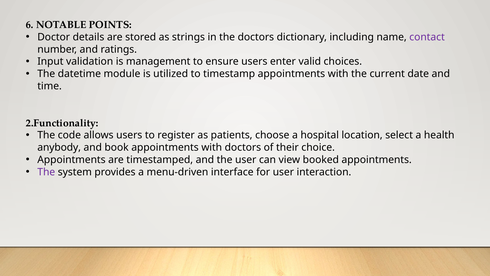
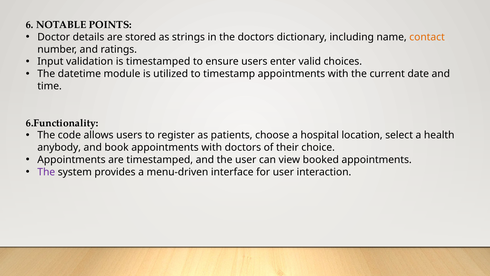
contact colour: purple -> orange (427, 37)
is management: management -> timestamped (158, 62)
2.Functionality: 2.Functionality -> 6.Functionality (62, 123)
